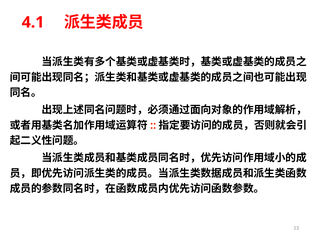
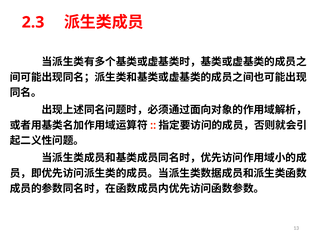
4.1: 4.1 -> 2.3 (33, 22)
